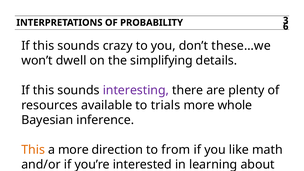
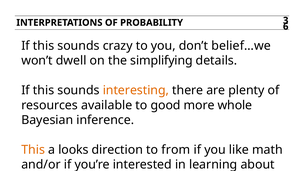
these…we: these…we -> belief…we (241, 46)
interesting colour: purple -> orange (136, 90)
trials: trials -> good (166, 105)
a more: more -> looks (73, 150)
